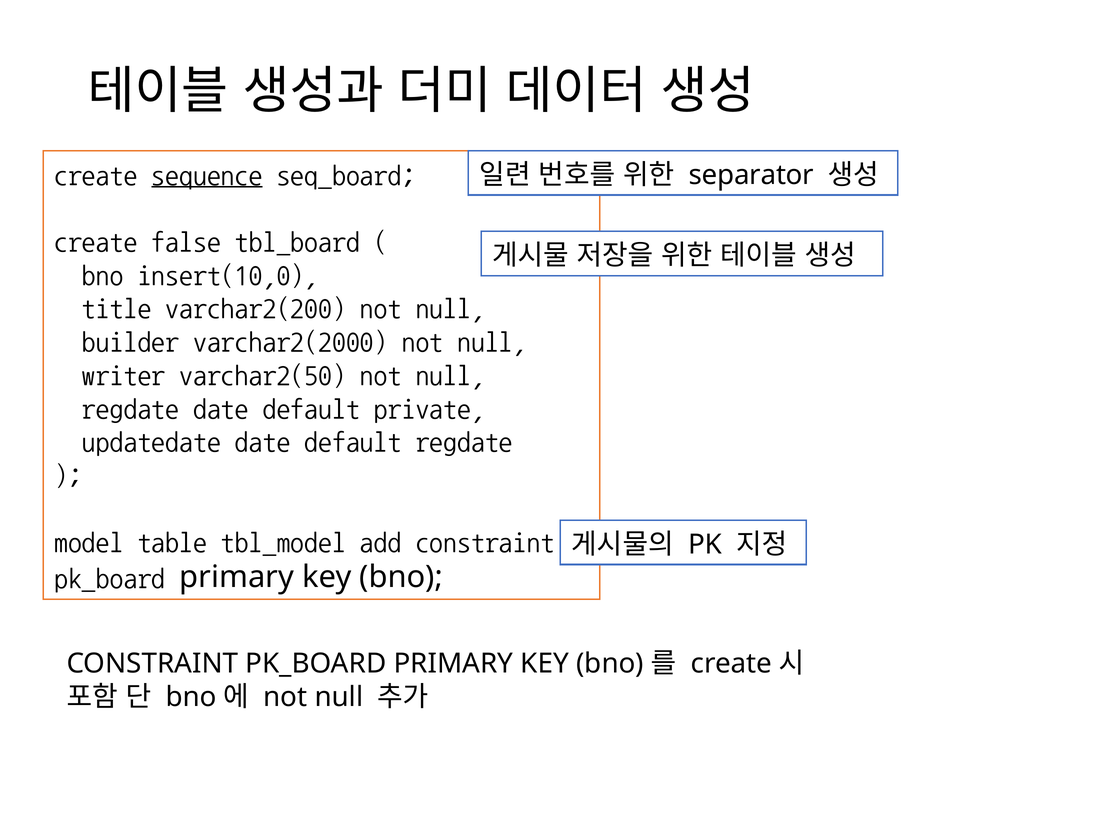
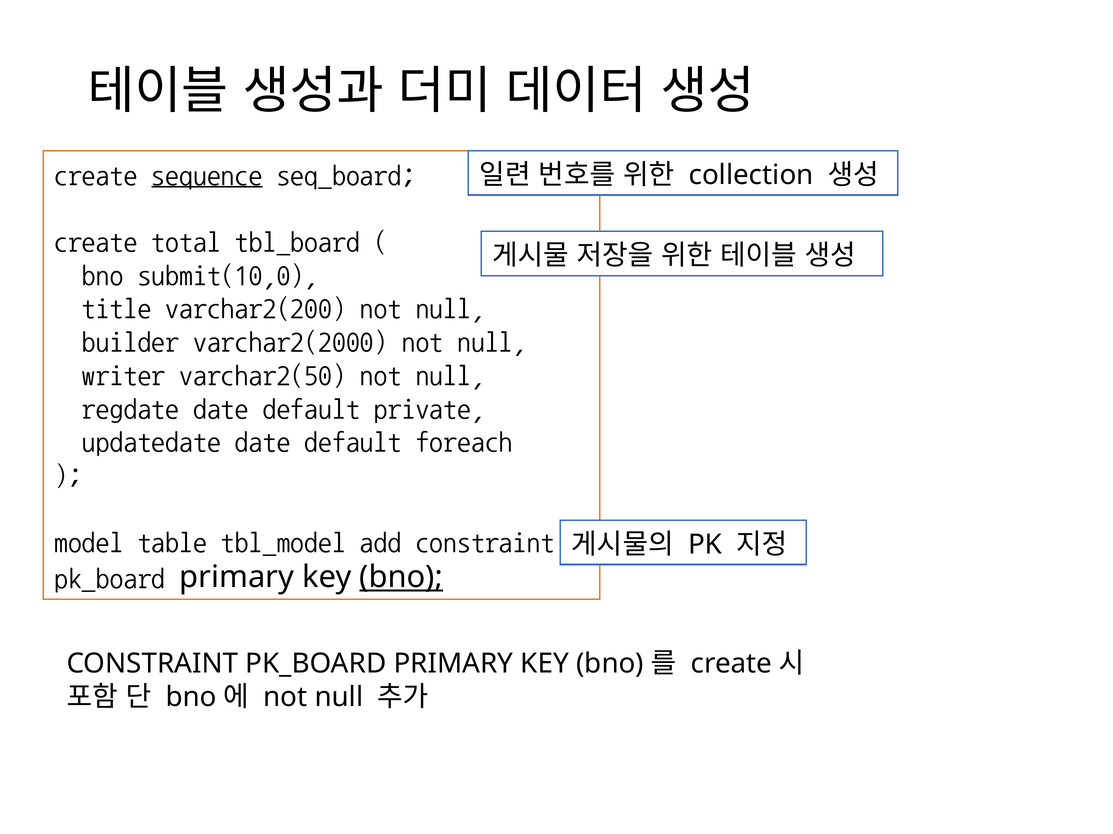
separator: separator -> collection (751, 175)
false: false -> total (186, 242)
insert(10,0: insert(10,0 -> submit(10,0 (228, 275)
default regdate: regdate -> foreach (464, 442)
bno underline: none -> present (401, 578)
